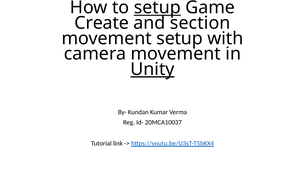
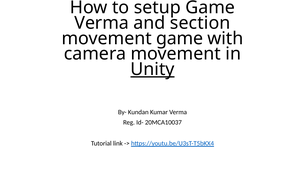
setup underline: present -> none (157, 8)
Create: Create -> Verma (102, 23)
movement setup: setup -> game (180, 38)
